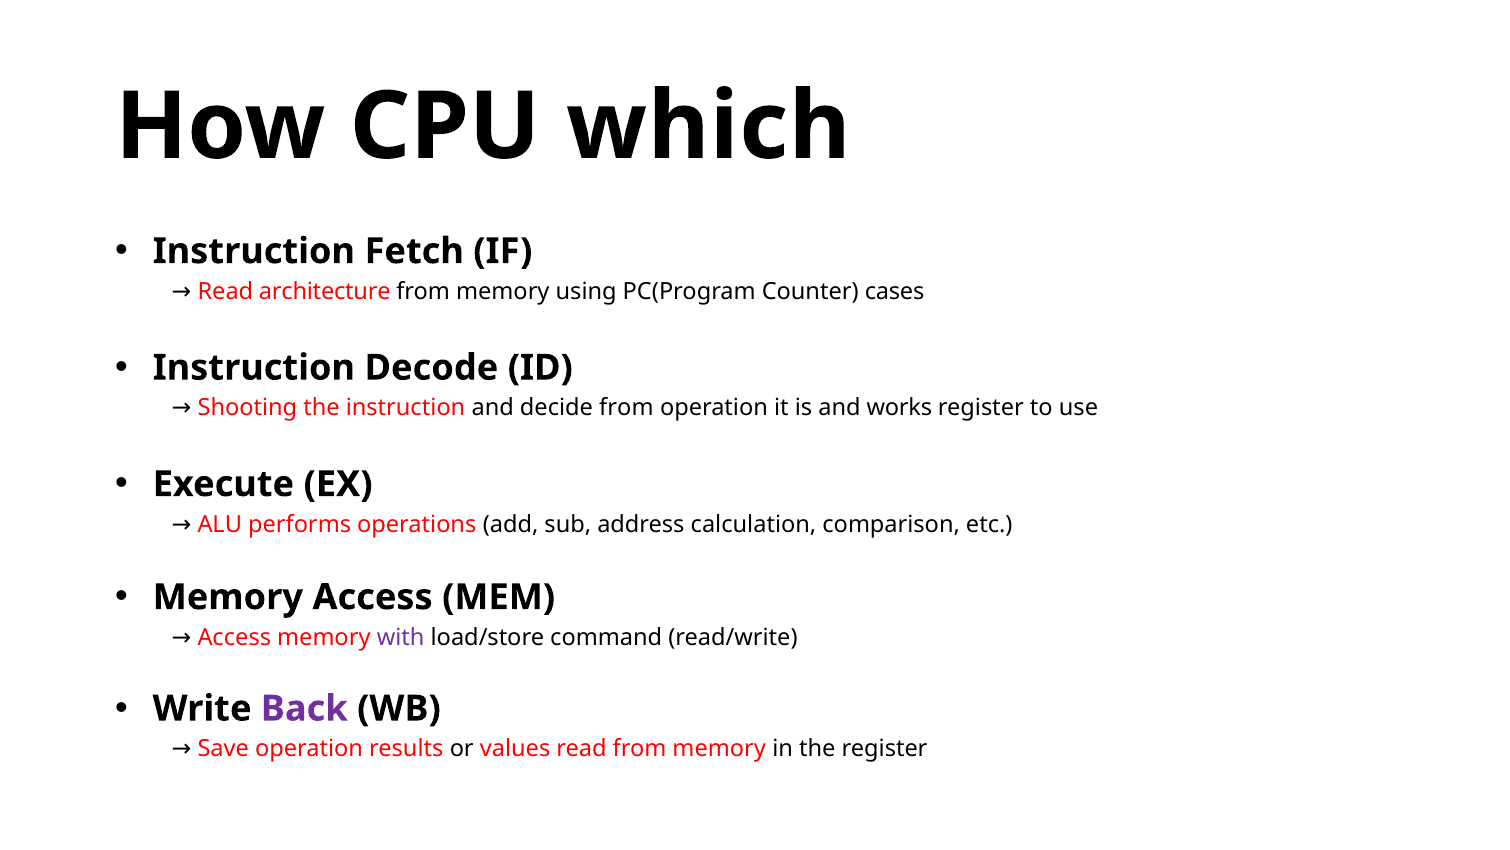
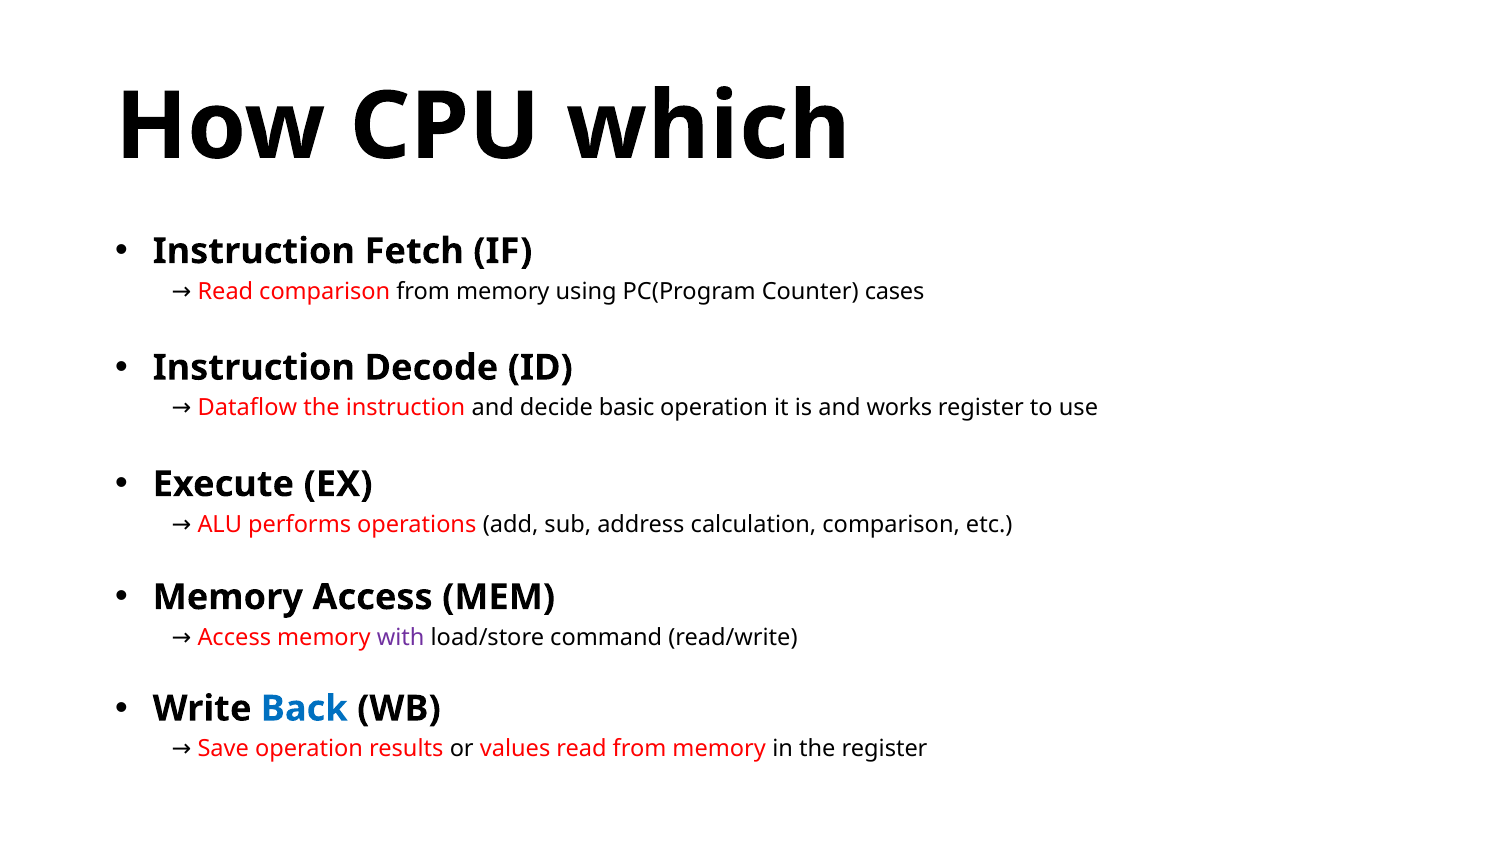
Read architecture: architecture -> comparison (325, 291)
Shooting: Shooting -> Dataflow (247, 408)
decide from: from -> basic (627, 408)
Back colour: purple -> blue (304, 708)
